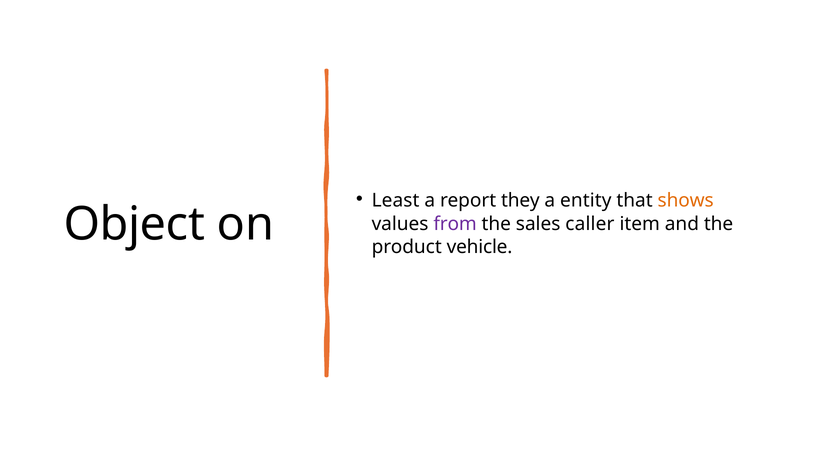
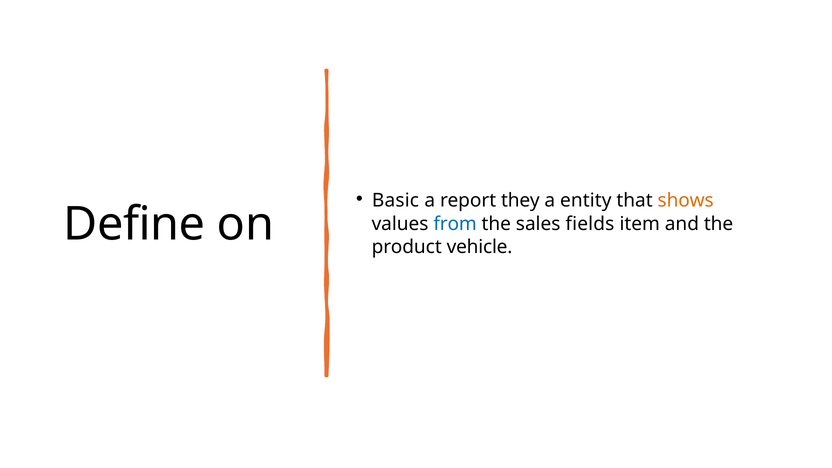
Least: Least -> Basic (395, 200)
Object: Object -> Define (134, 224)
from colour: purple -> blue (455, 224)
caller: caller -> fields (590, 224)
